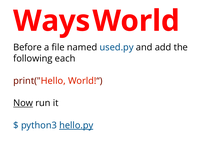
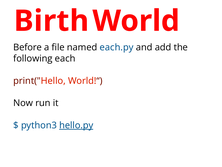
Ways: Ways -> Birth (51, 21)
used.py: used.py -> each.py (117, 47)
Now underline: present -> none (23, 103)
